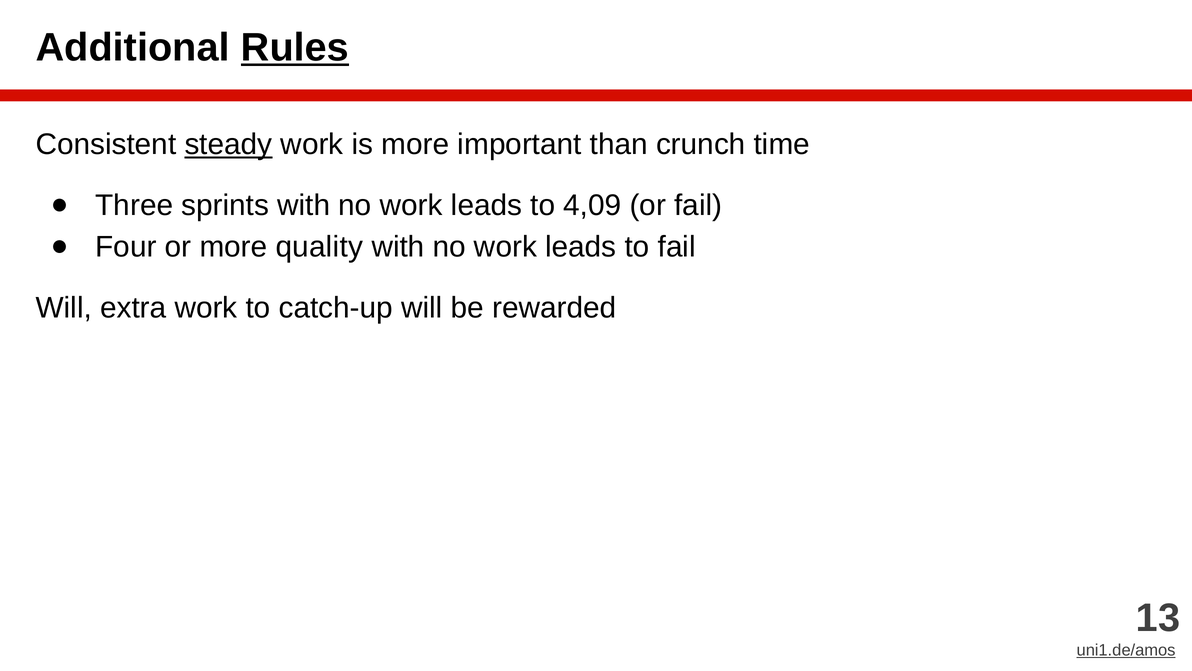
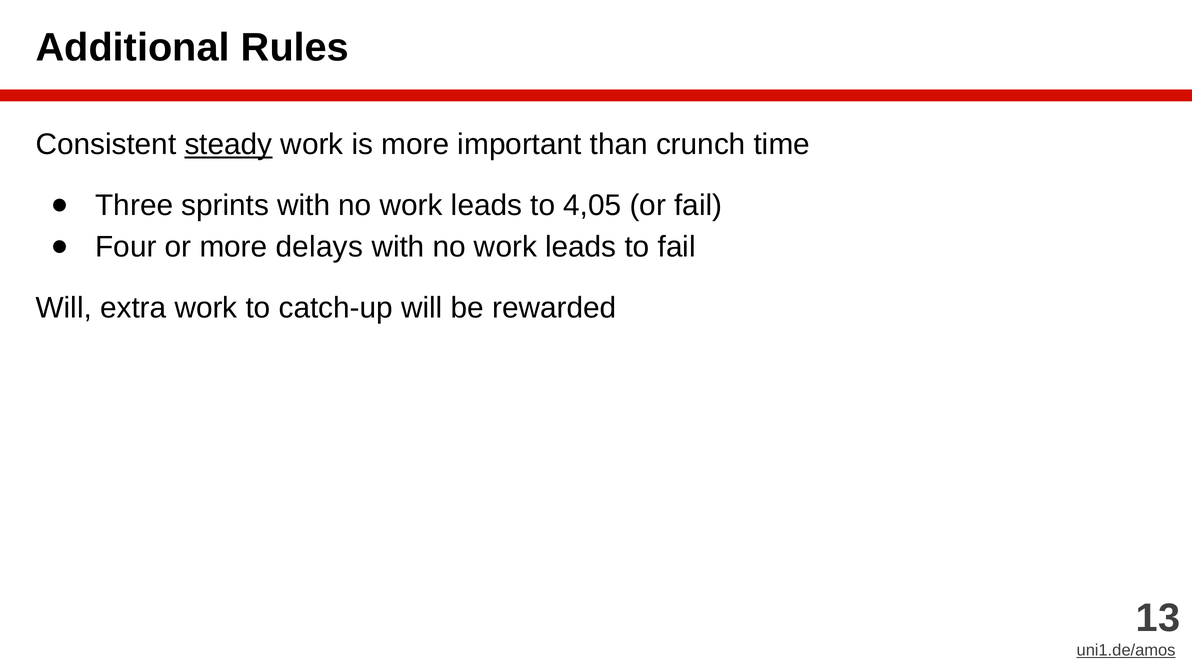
Rules underline: present -> none (295, 47)
4,09: 4,09 -> 4,05 (592, 205)
quality: quality -> delays (319, 247)
